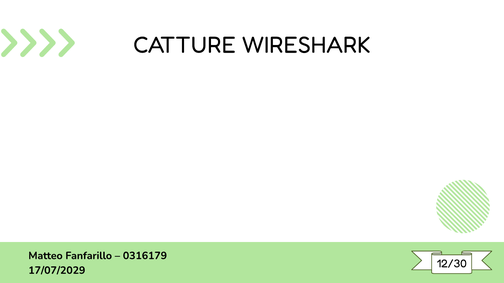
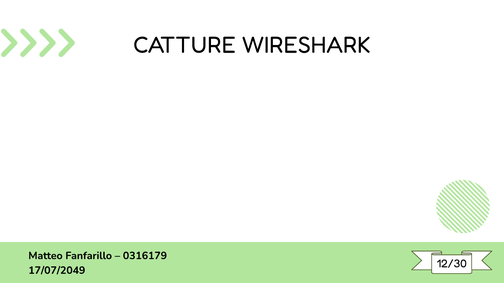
17/07/2029: 17/07/2029 -> 17/07/2049 (57, 271)
